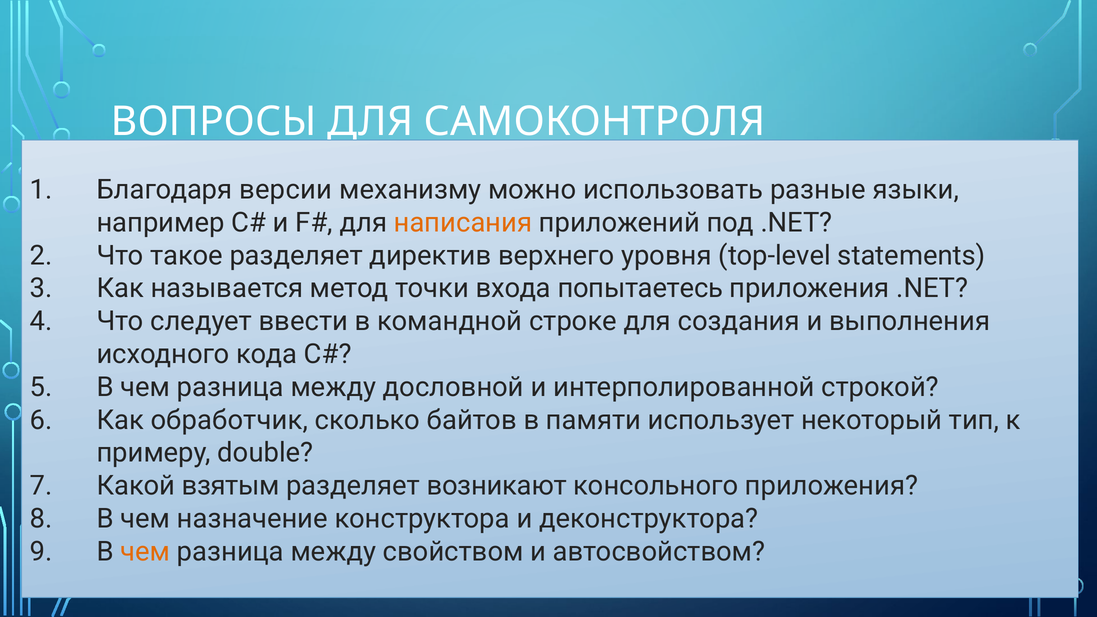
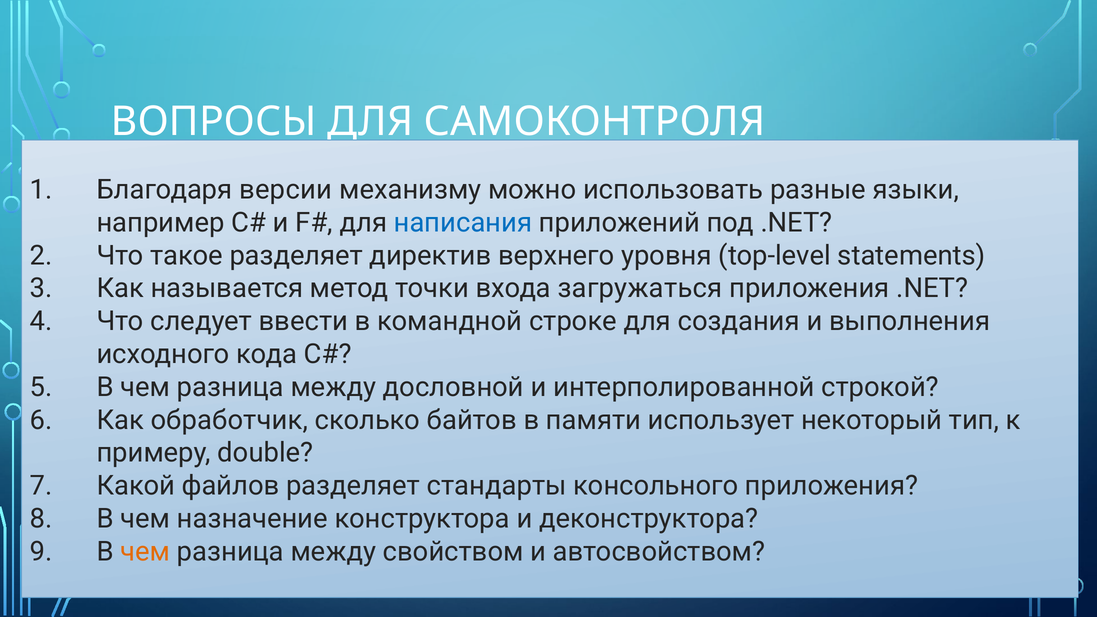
написания colour: orange -> blue (463, 223)
попытаетесь: попытаетесь -> загружаться (640, 288)
взятым: взятым -> файлов (231, 486)
возникают: возникают -> стандарты (497, 486)
